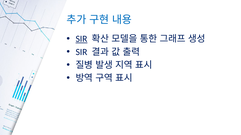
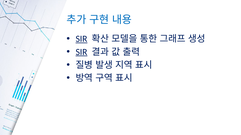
SIR underline: none -> present (81, 52)
